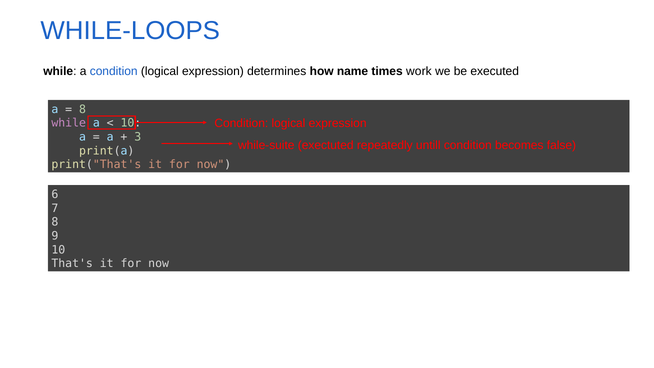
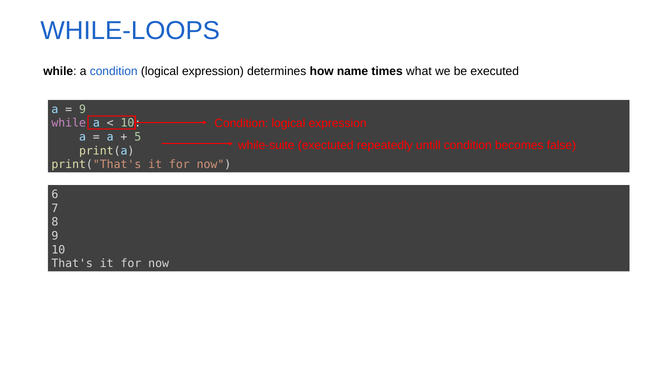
work: work -> what (419, 71)
8: 8 -> 9 (82, 109)
3: 3 -> 5 (138, 137)
